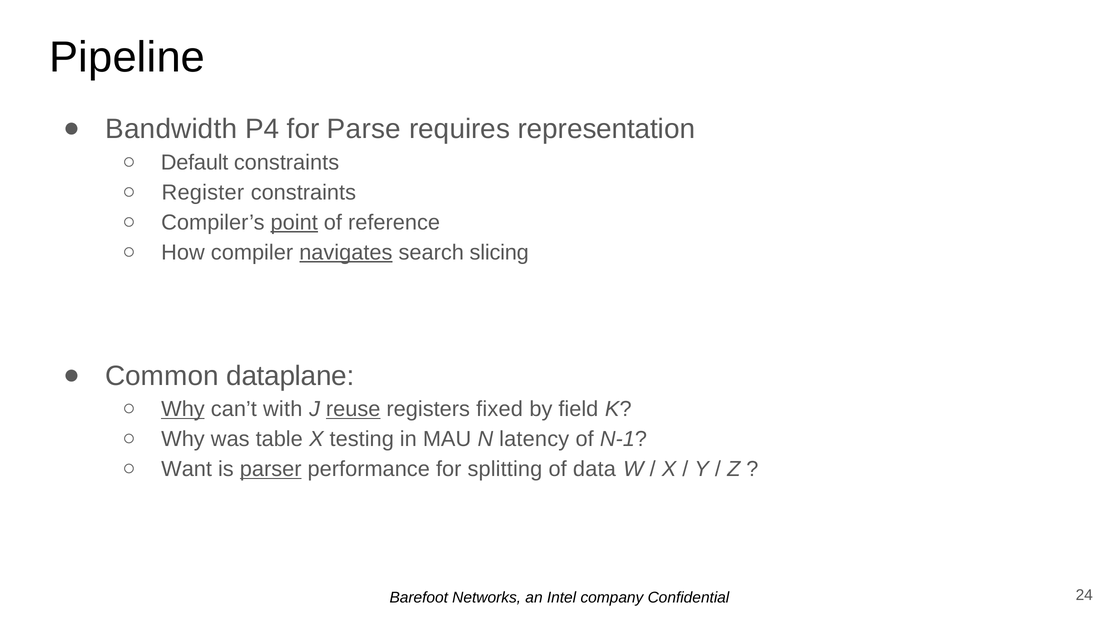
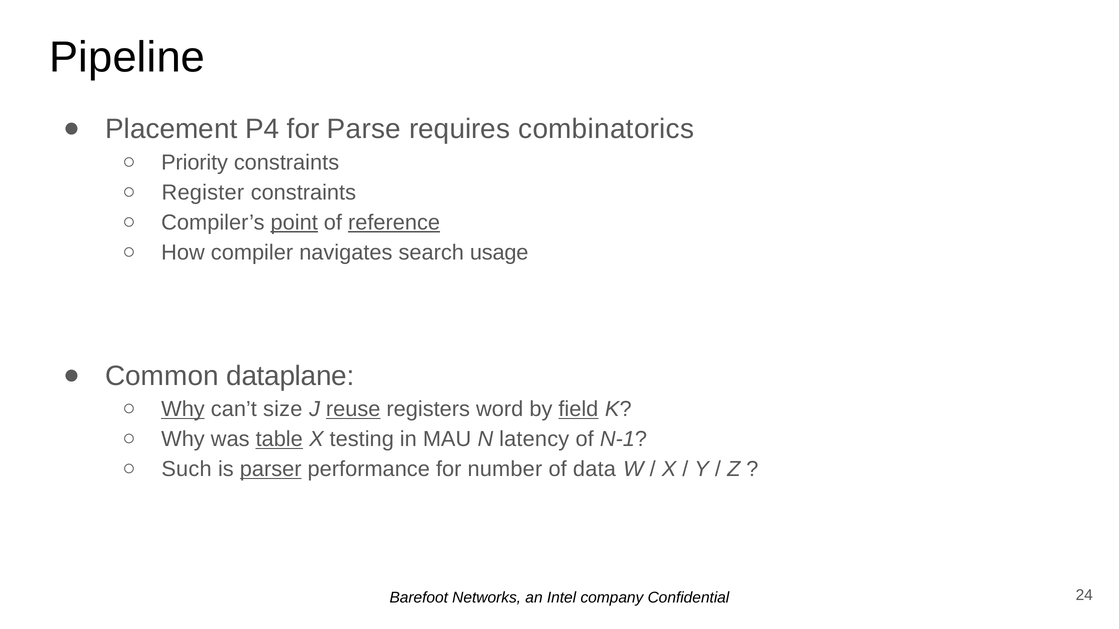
Bandwidth: Bandwidth -> Placement (171, 129)
representation: representation -> combinatorics (606, 129)
Default: Default -> Priority (195, 163)
reference underline: none -> present (394, 223)
navigates underline: present -> none (346, 253)
slicing: slicing -> usage (499, 253)
with: with -> size (283, 410)
fixed: fixed -> word (500, 410)
field underline: none -> present (578, 410)
table underline: none -> present (279, 440)
Want: Want -> Such (187, 470)
splitting: splitting -> number (505, 470)
